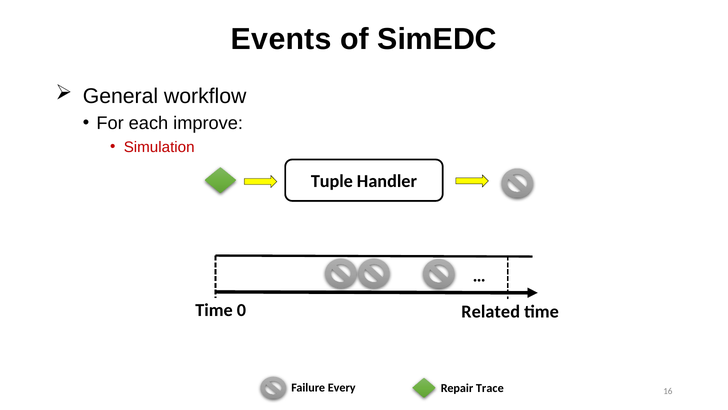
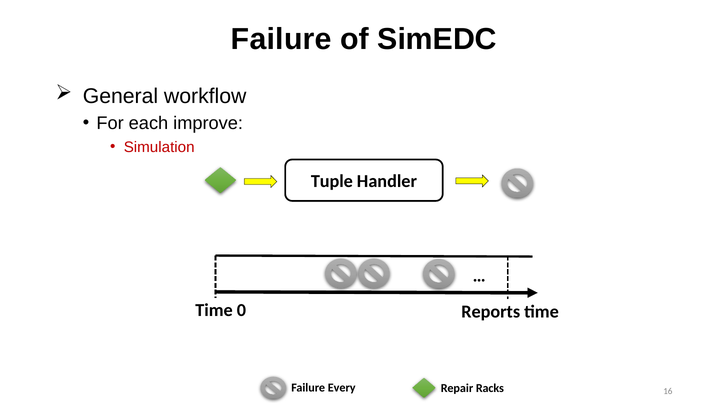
Events: Events -> Failure (281, 39)
Related: Related -> Reports (491, 311)
Trace: Trace -> Racks (490, 388)
